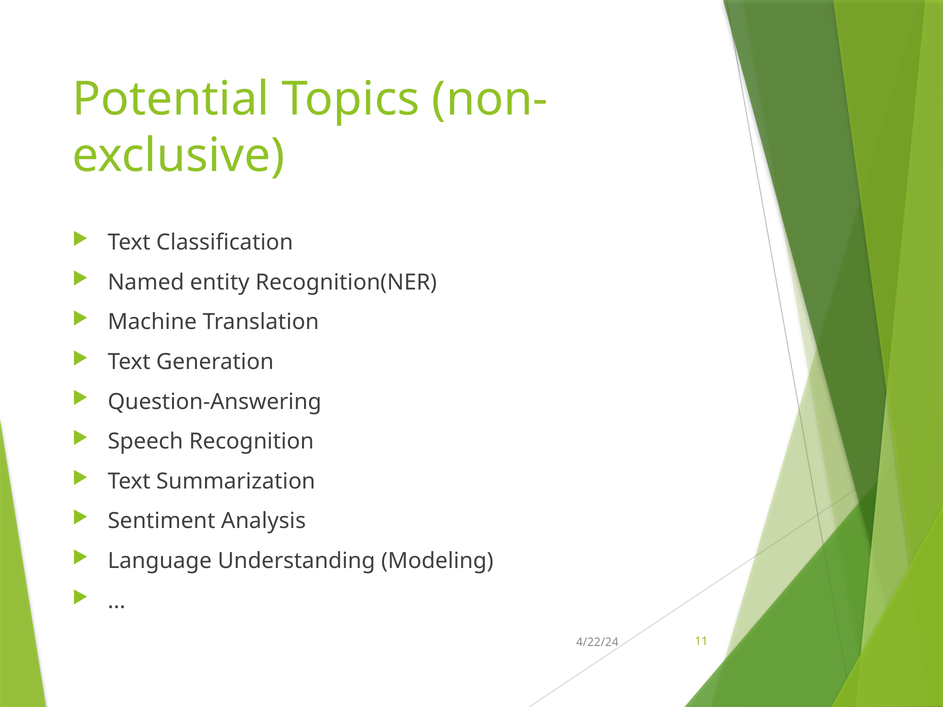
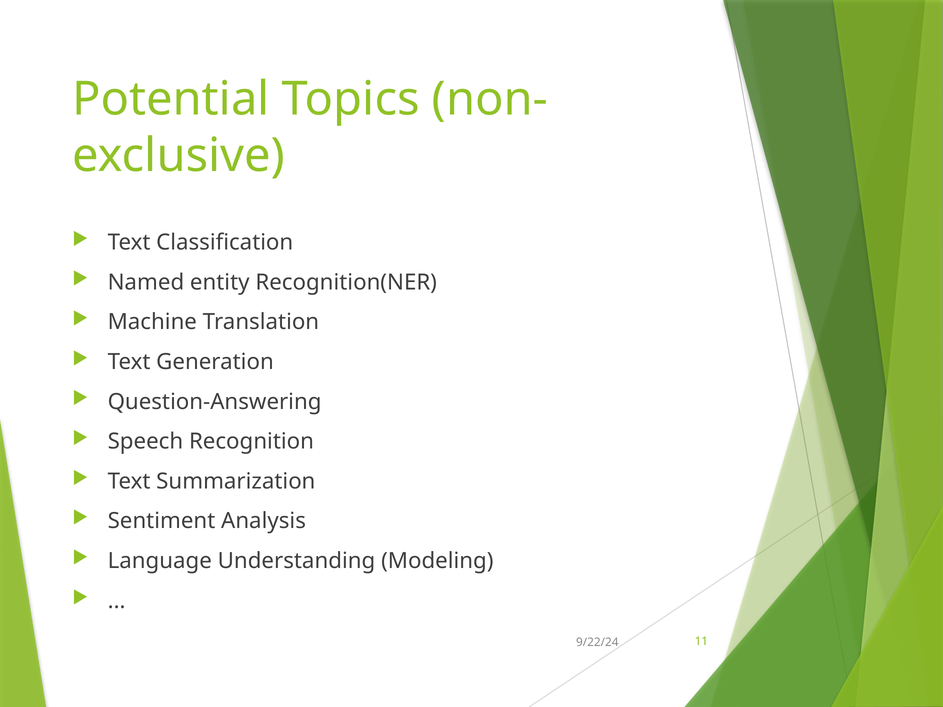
4/22/24: 4/22/24 -> 9/22/24 (597, 643)
